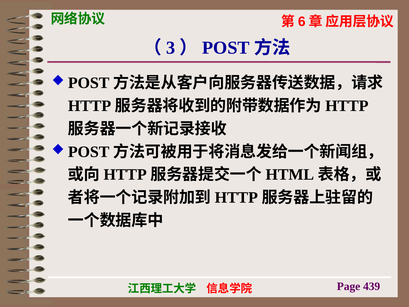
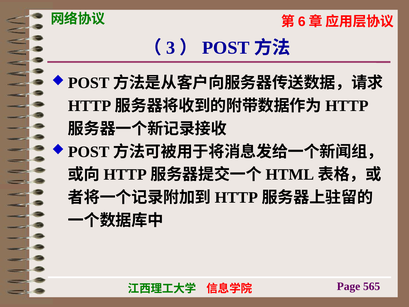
439: 439 -> 565 (372, 286)
